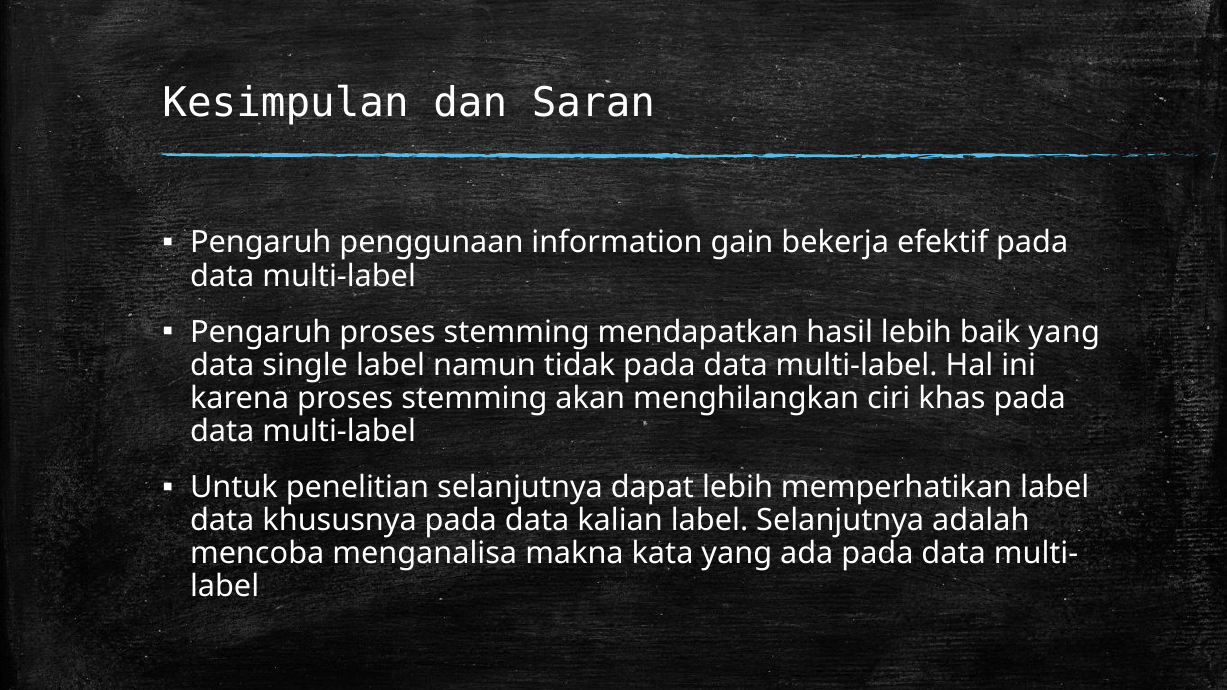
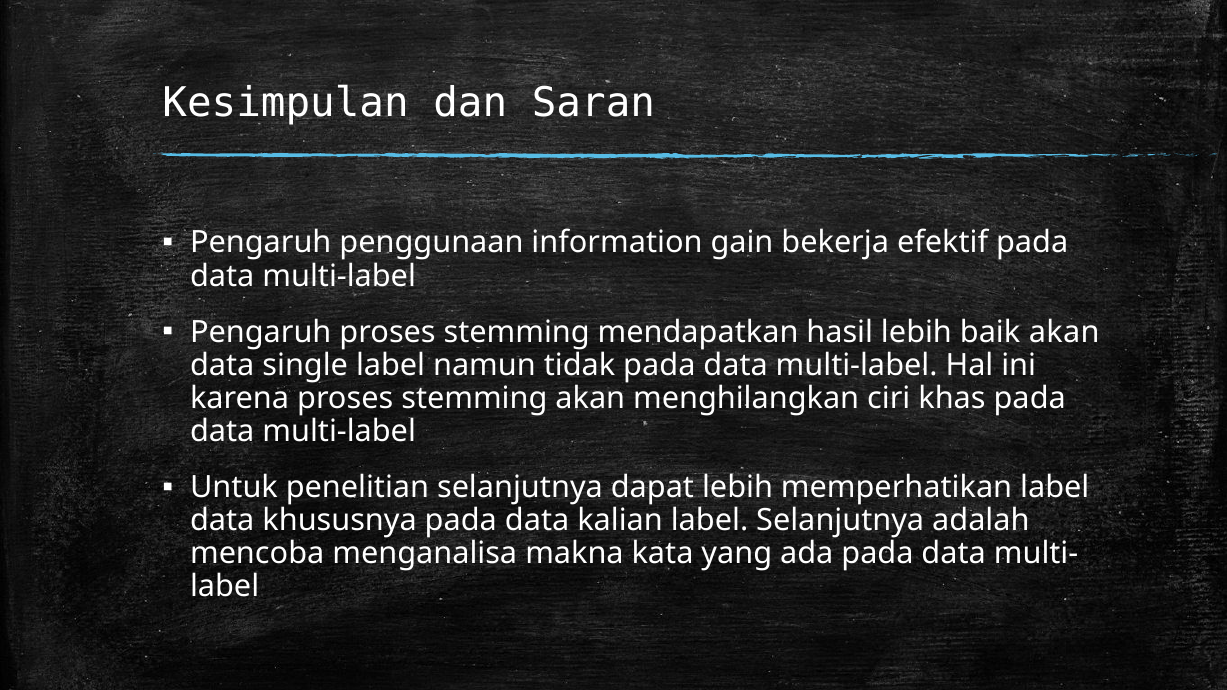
baik yang: yang -> akan (1064, 332)
